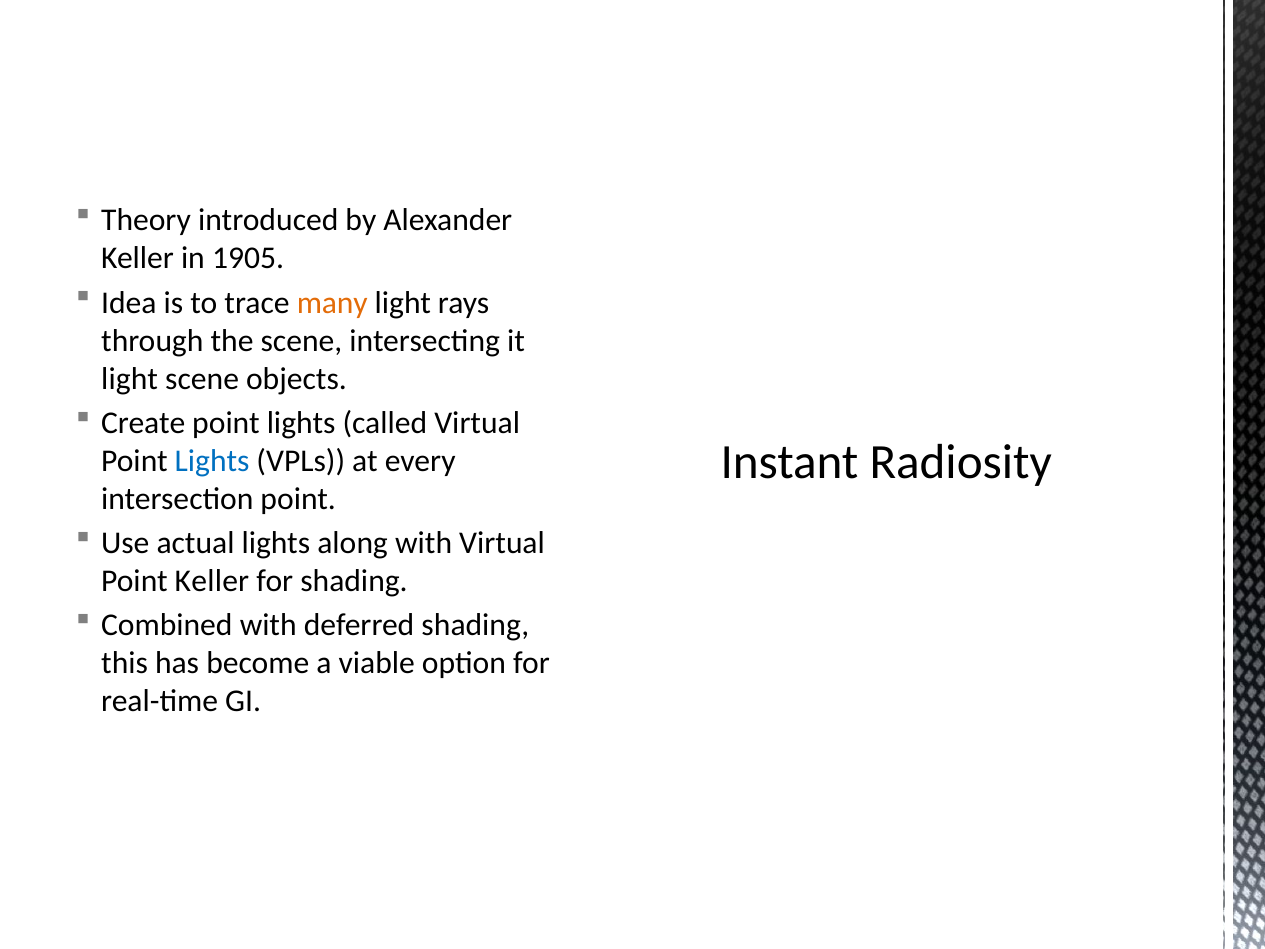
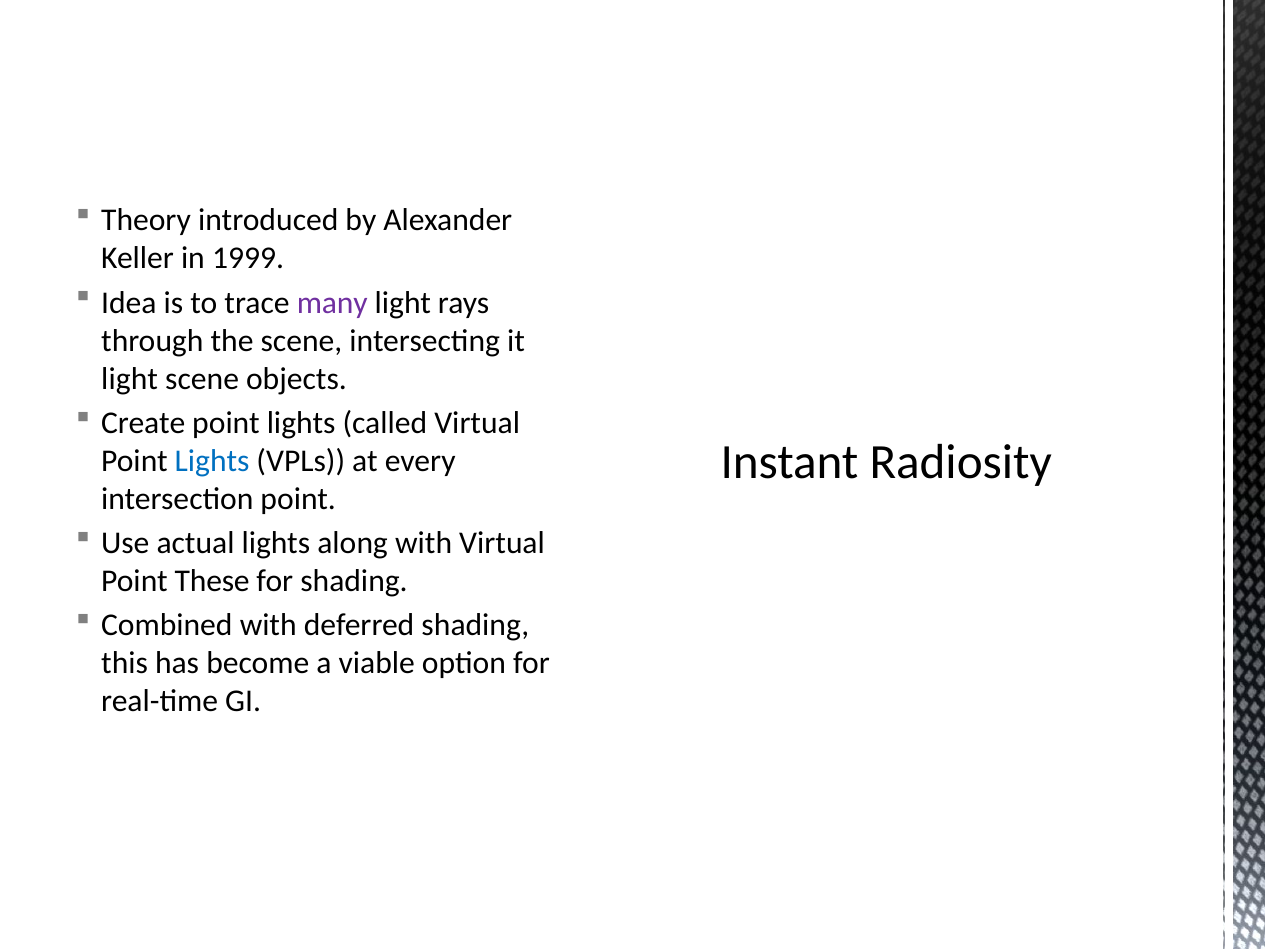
1905: 1905 -> 1999 (248, 258)
many colour: orange -> purple (332, 303)
Point Keller: Keller -> These (212, 581)
